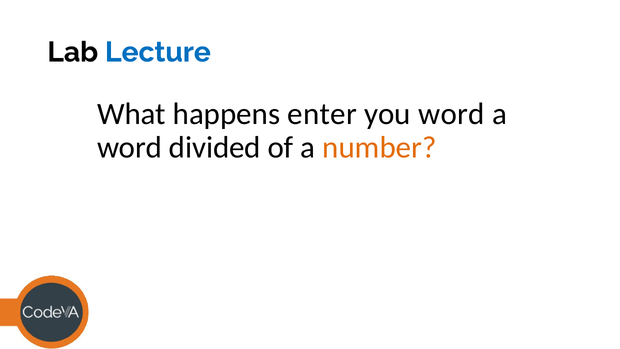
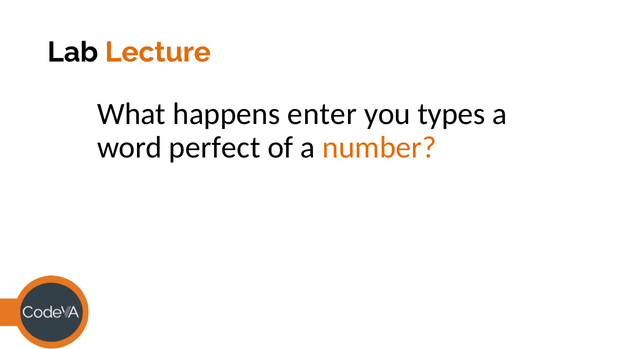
Lecture colour: blue -> orange (158, 52)
you word: word -> types (452, 114)
divided: divided -> perfect (215, 148)
